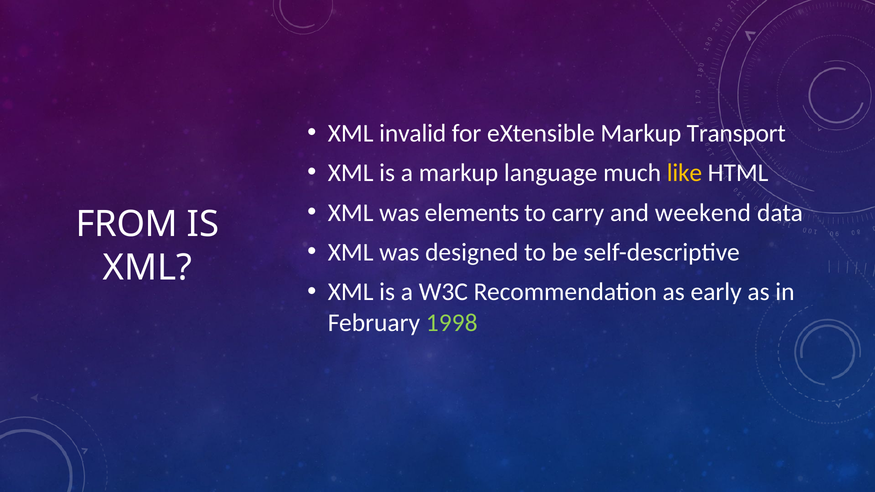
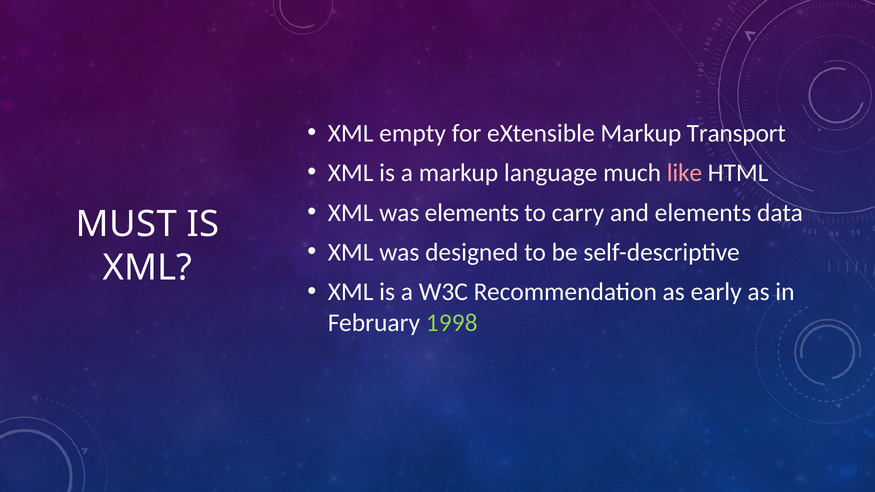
invalid: invalid -> empty (413, 133)
like colour: yellow -> pink (684, 173)
and weekend: weekend -> elements (703, 213)
FROM: FROM -> MUST (126, 224)
